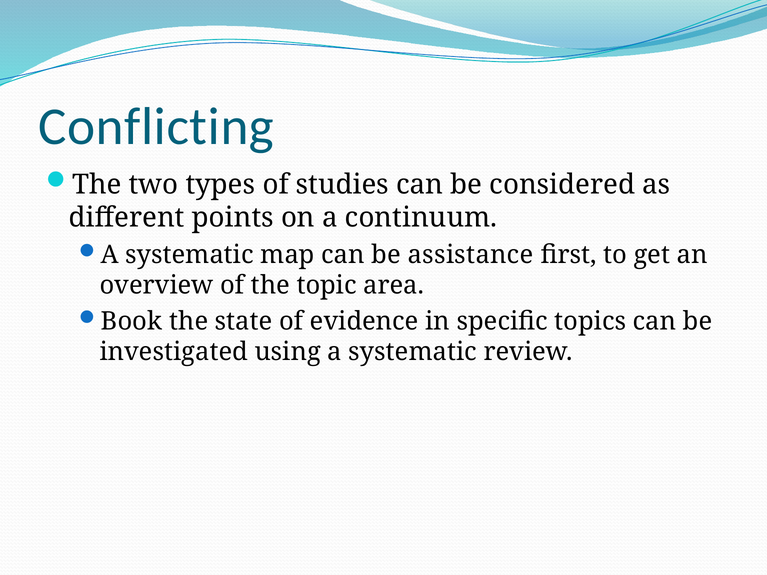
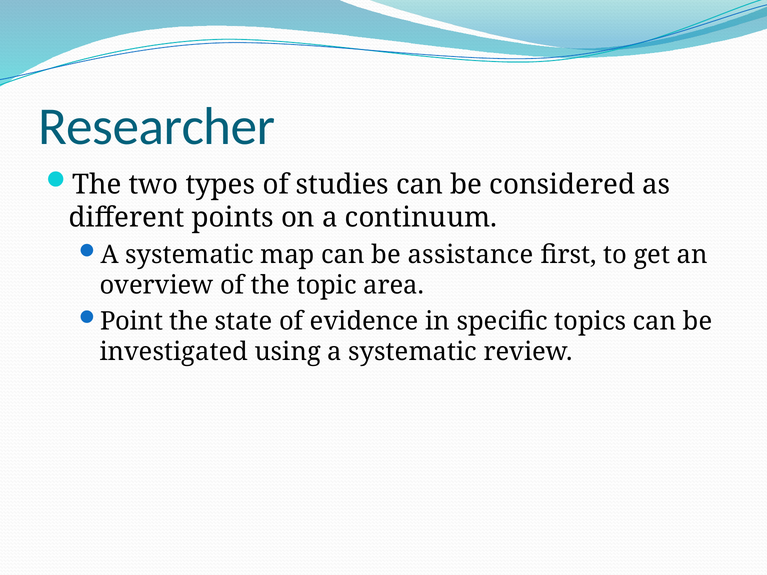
Conflicting: Conflicting -> Researcher (157, 127)
Book: Book -> Point (132, 321)
